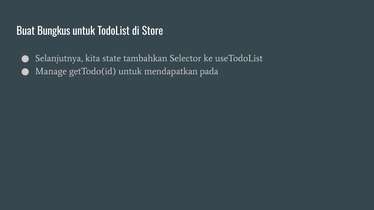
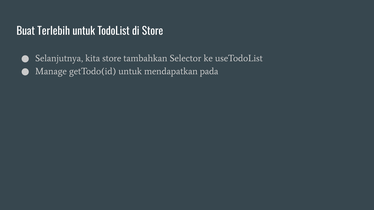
Bungkus: Bungkus -> Terlebih (54, 31)
kita state: state -> store (112, 58)
